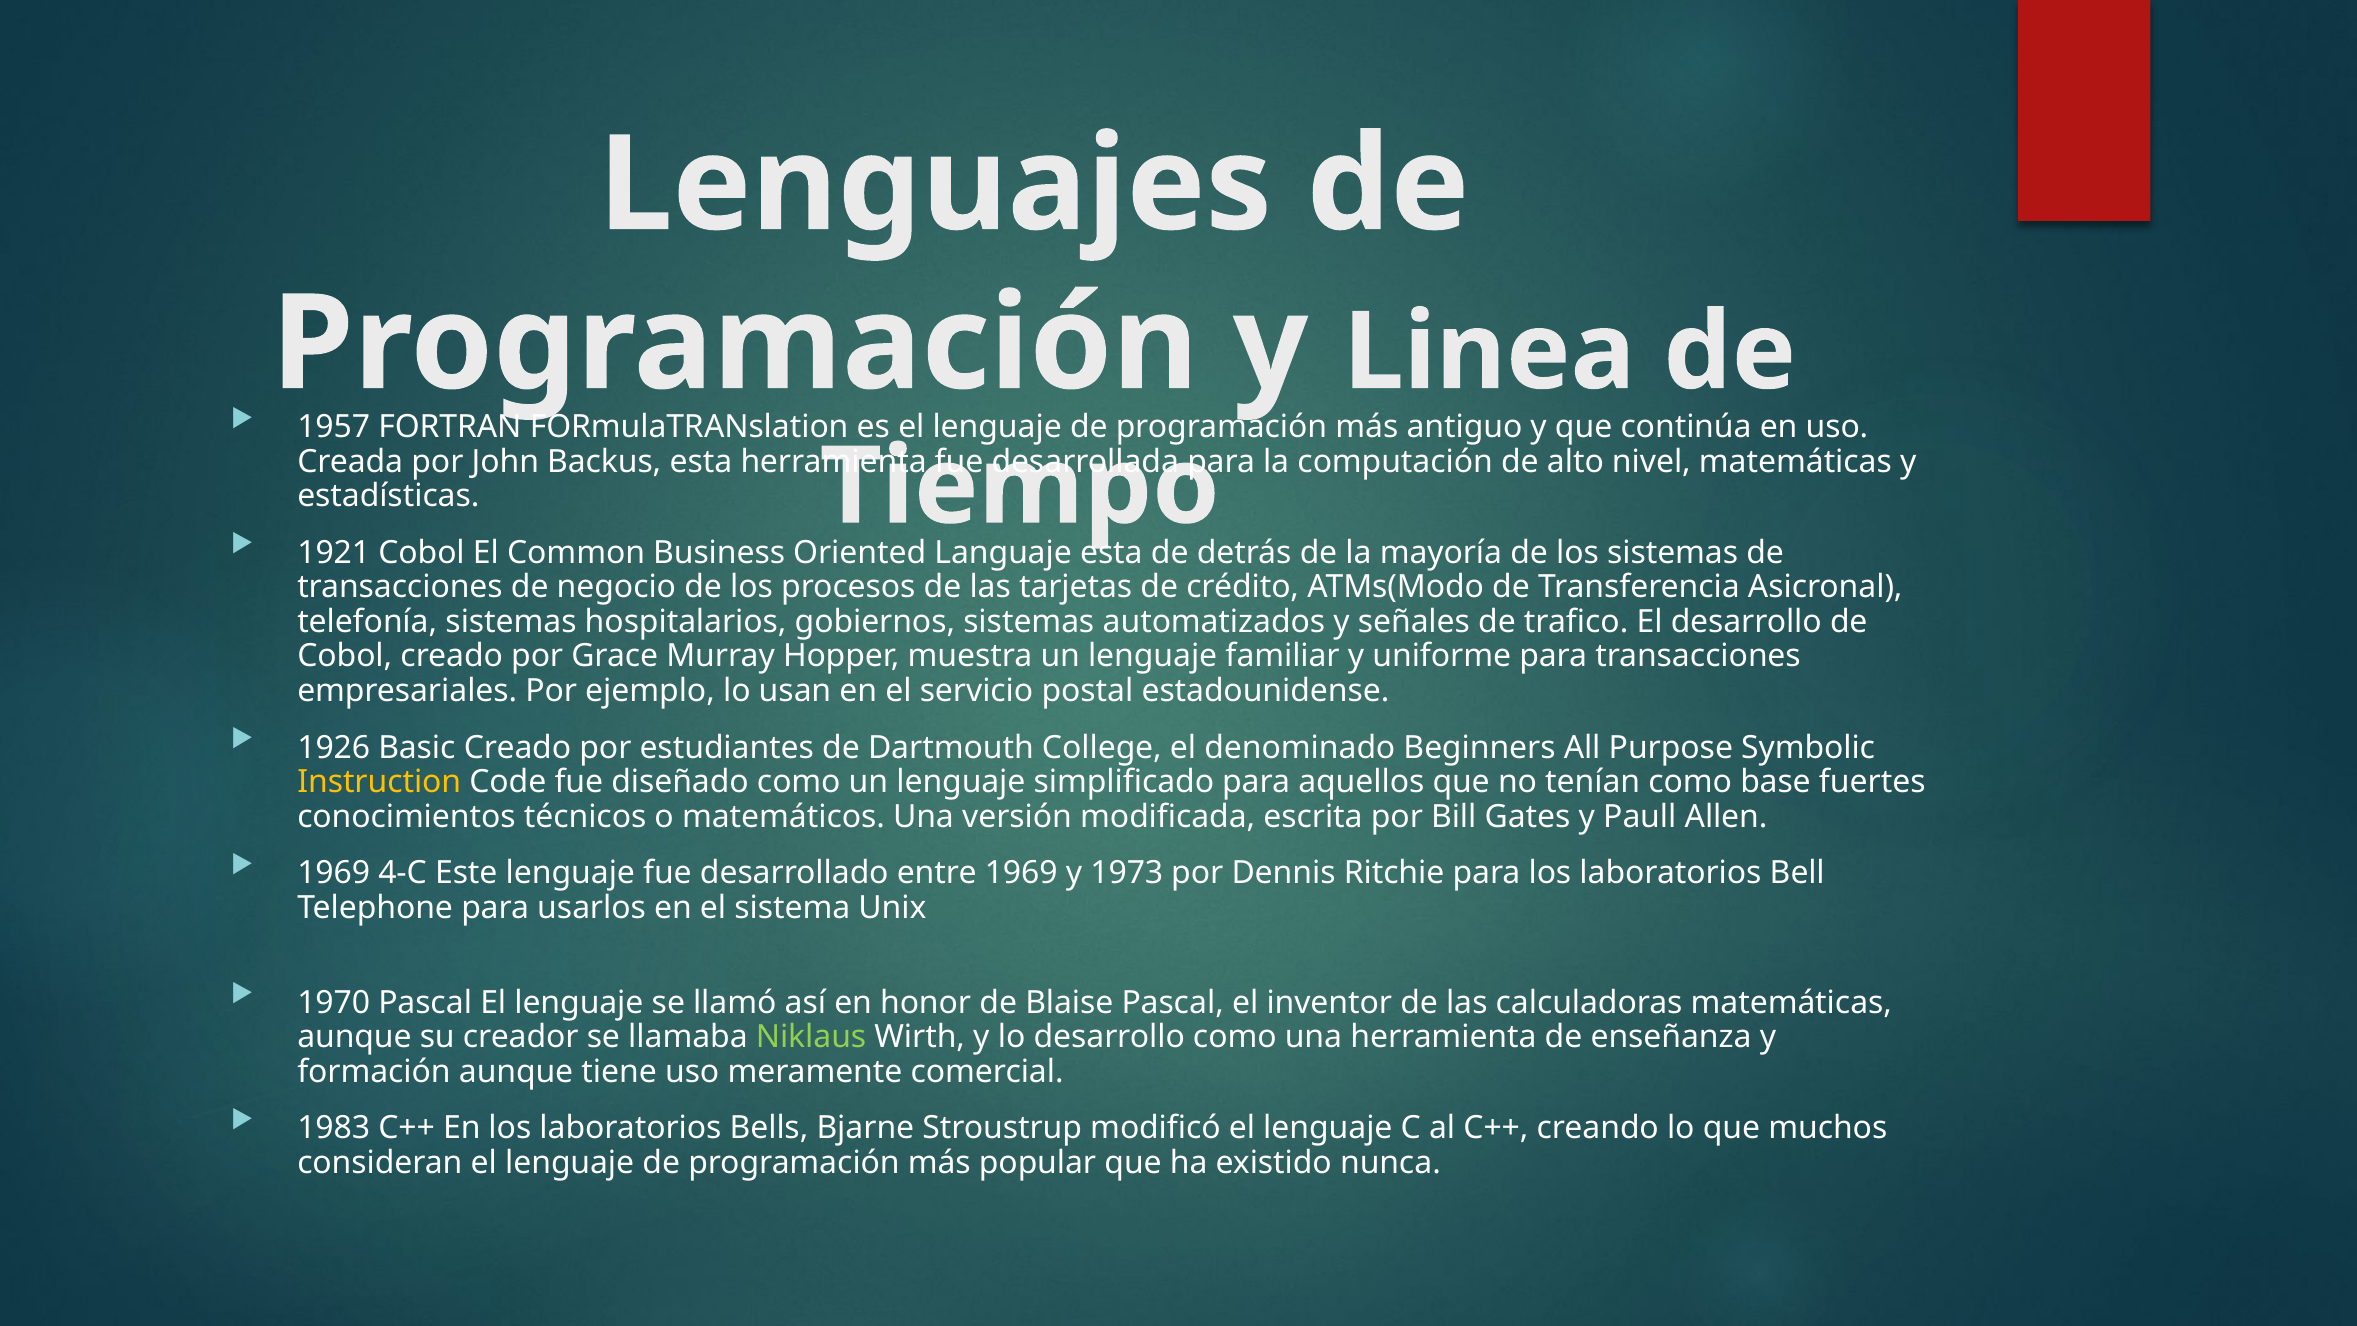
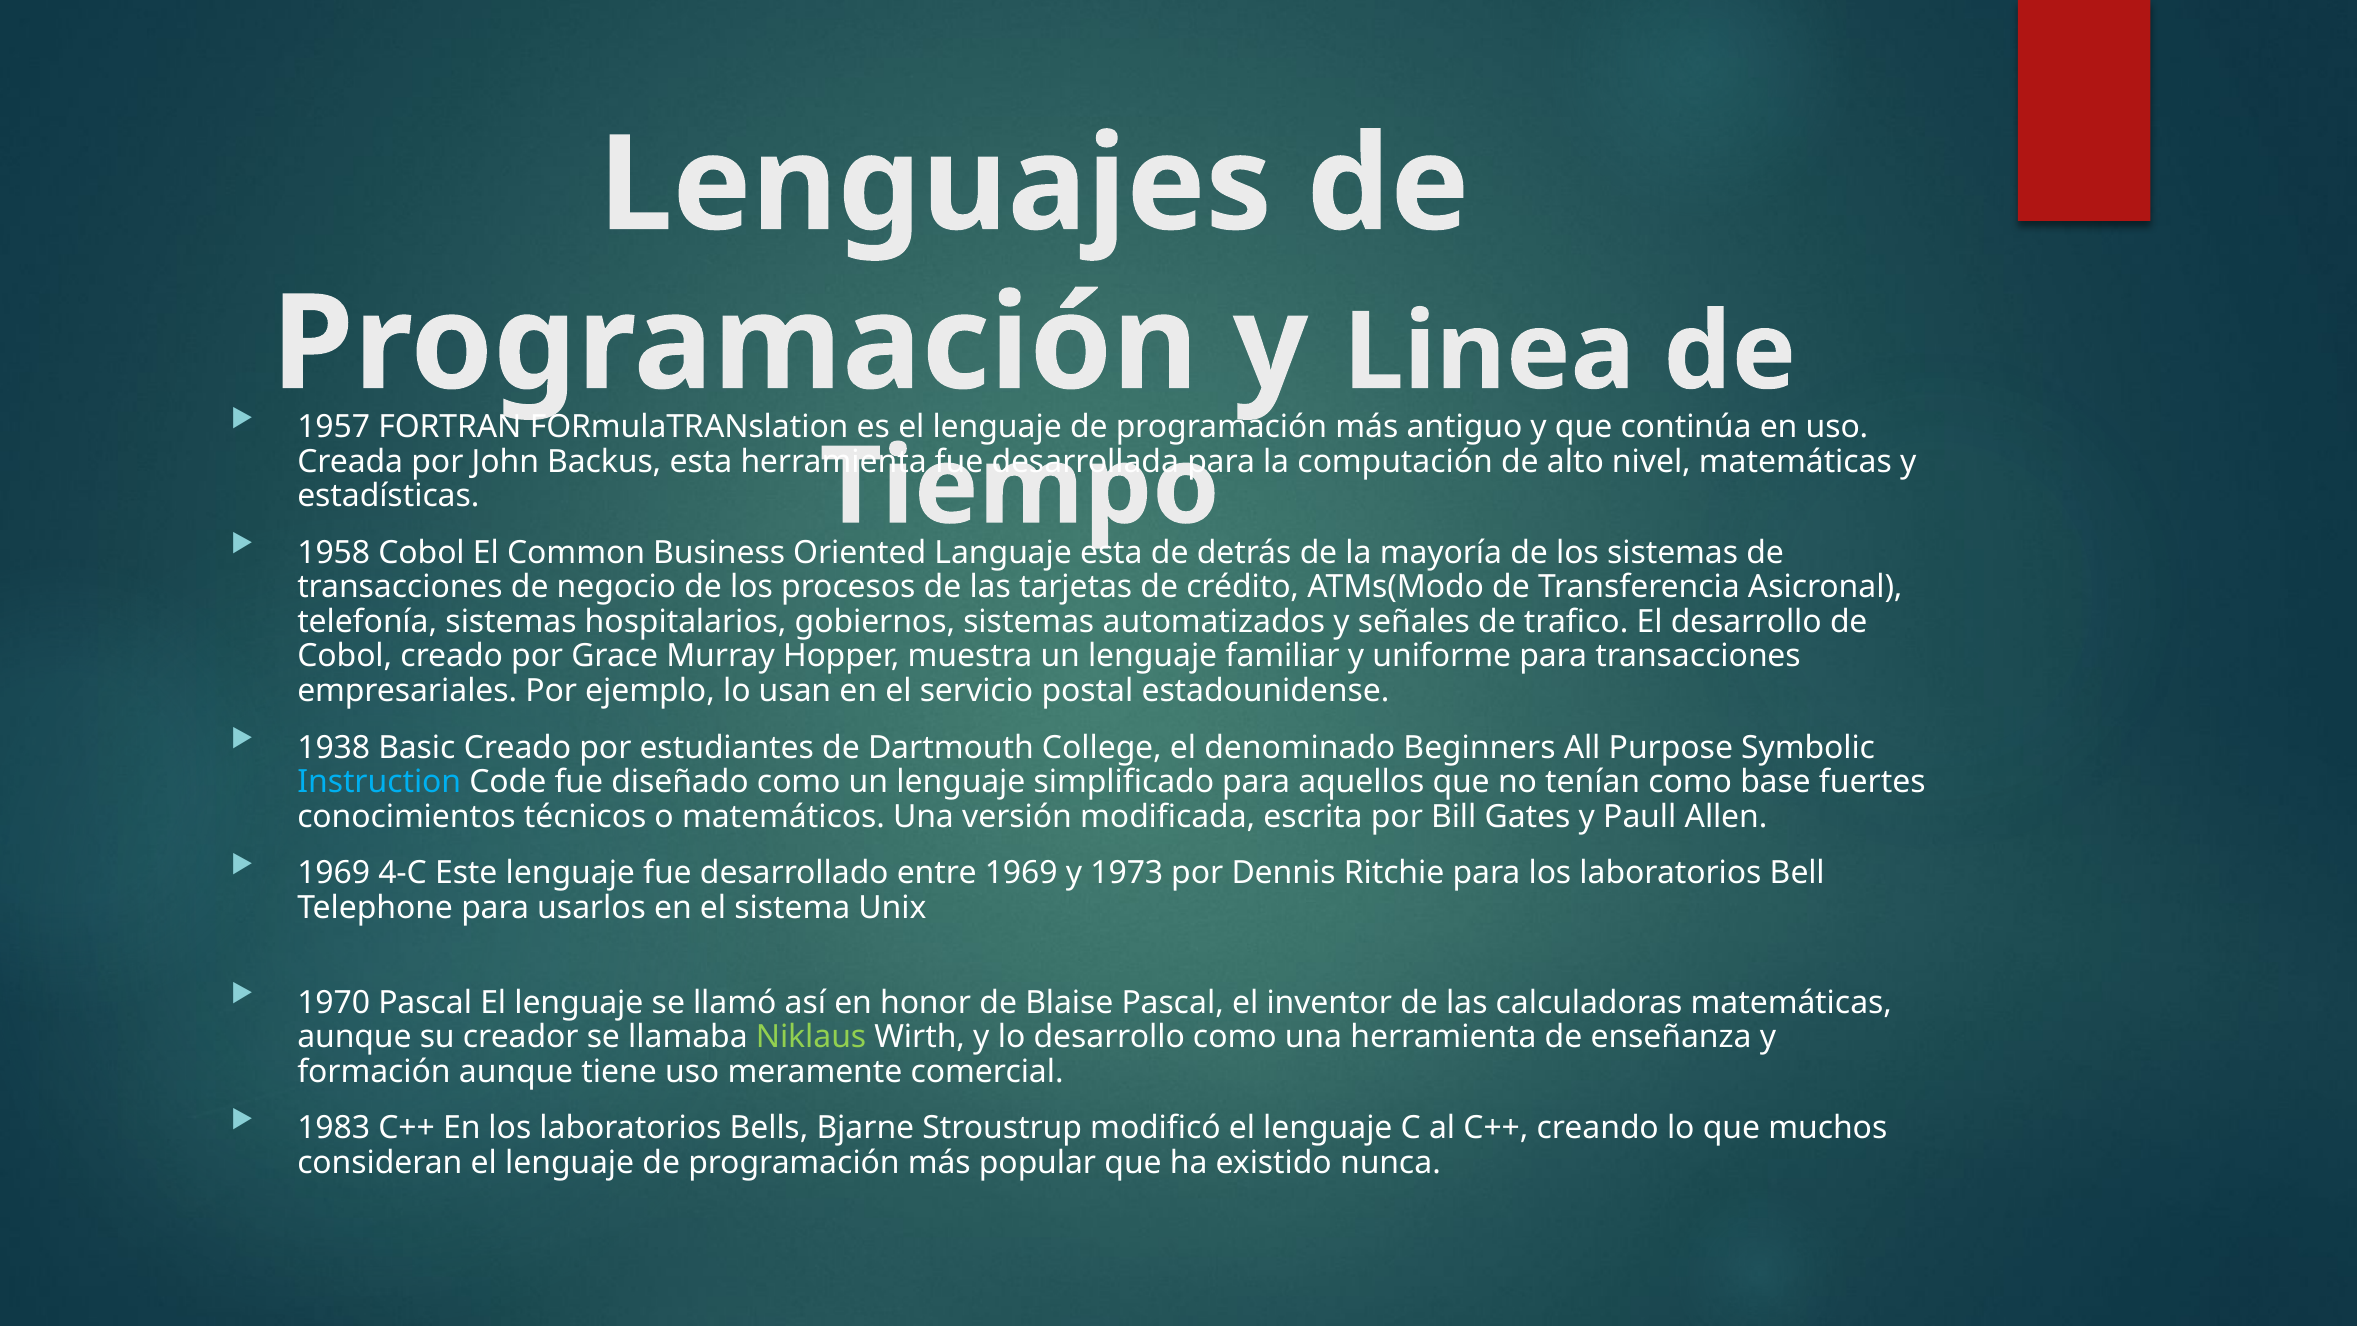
1921: 1921 -> 1958 (334, 553)
1926: 1926 -> 1938 (334, 747)
Instruction colour: yellow -> light blue (379, 782)
